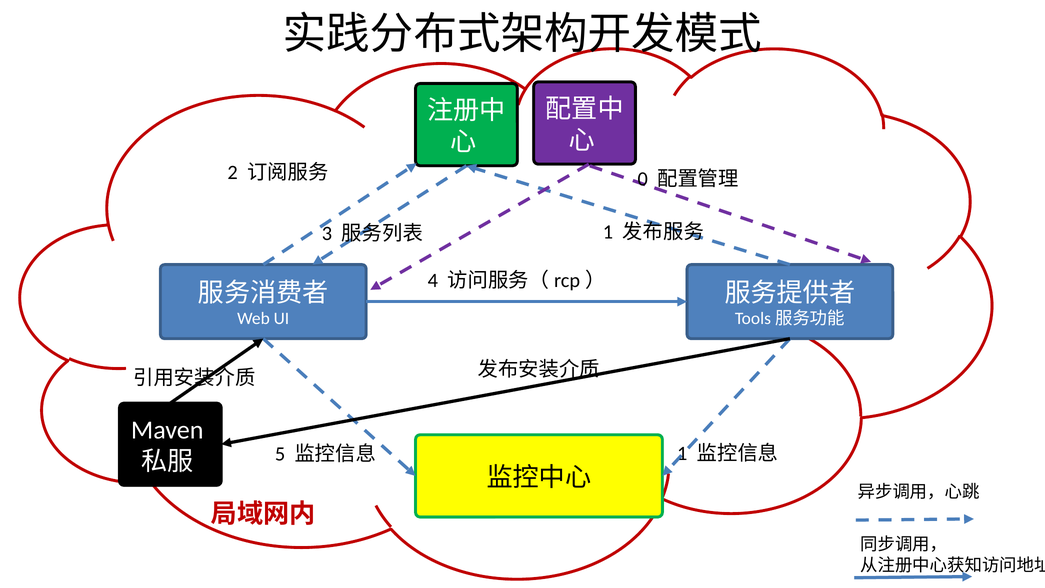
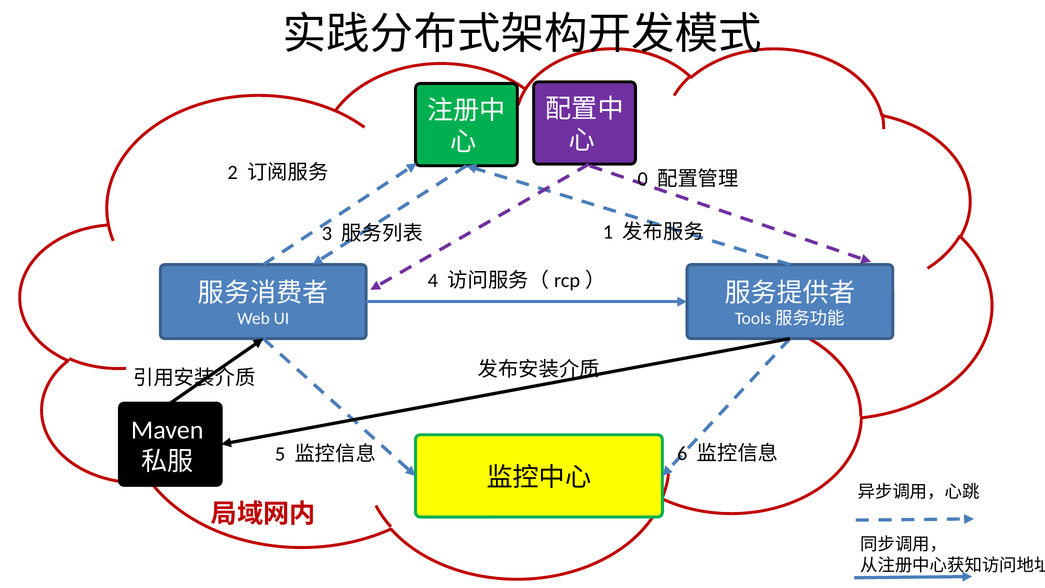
1: 1 -> 6 (682, 453)
